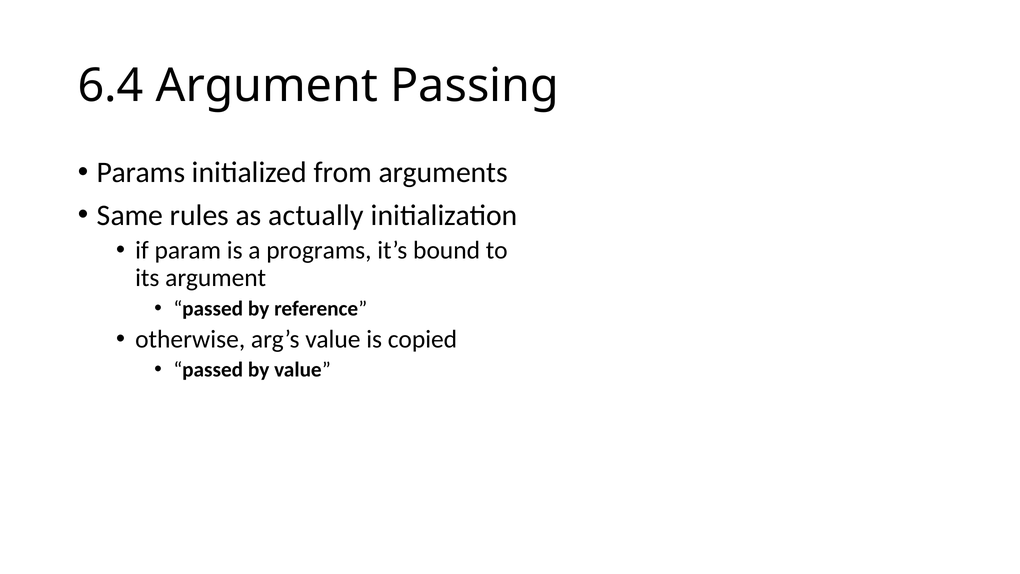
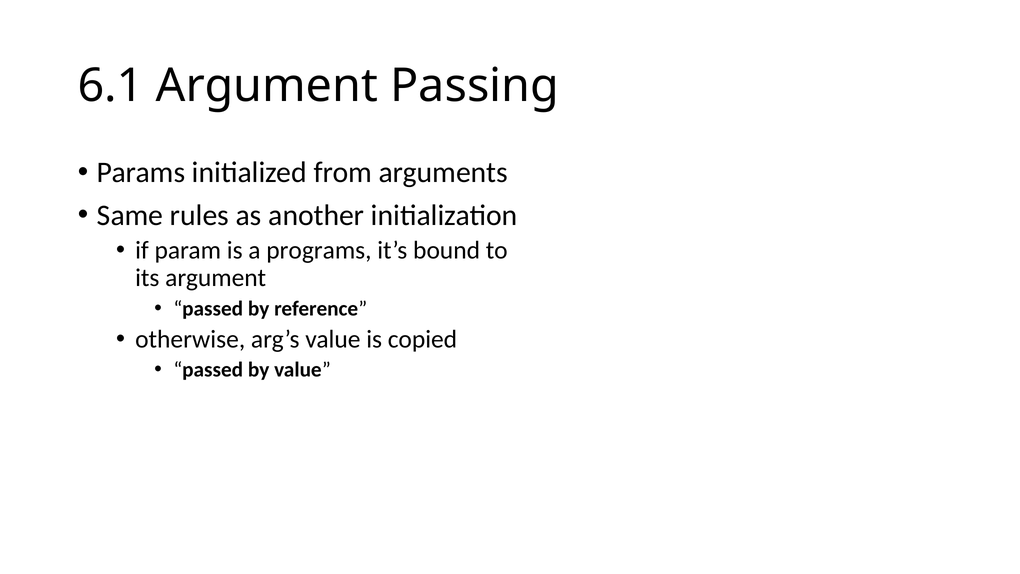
6.4: 6.4 -> 6.1 (111, 86)
actually: actually -> another (316, 215)
